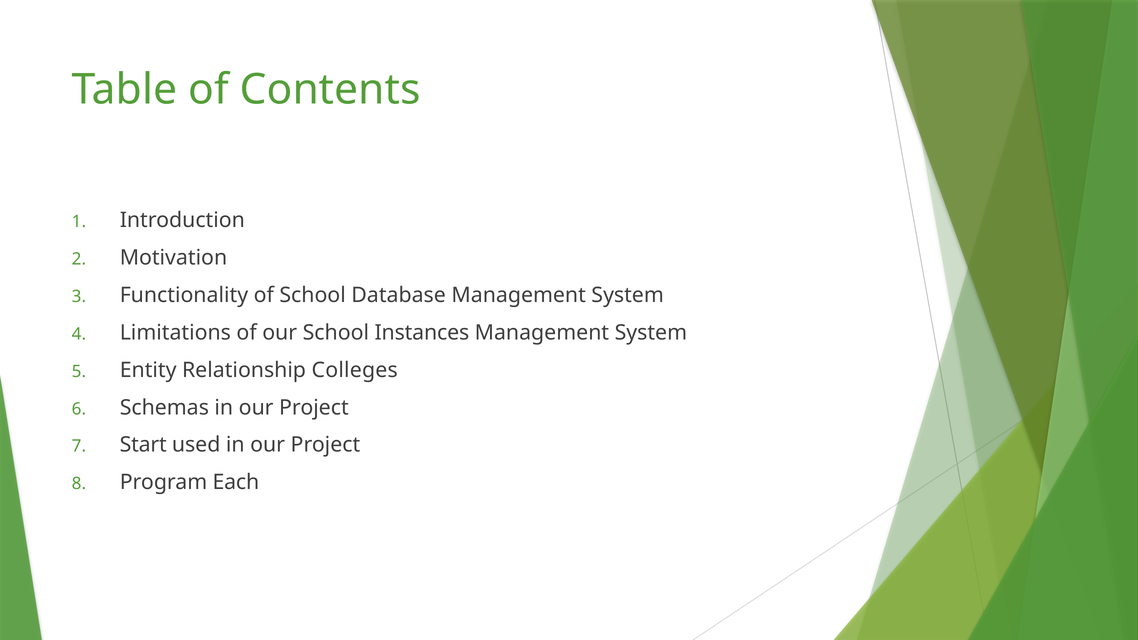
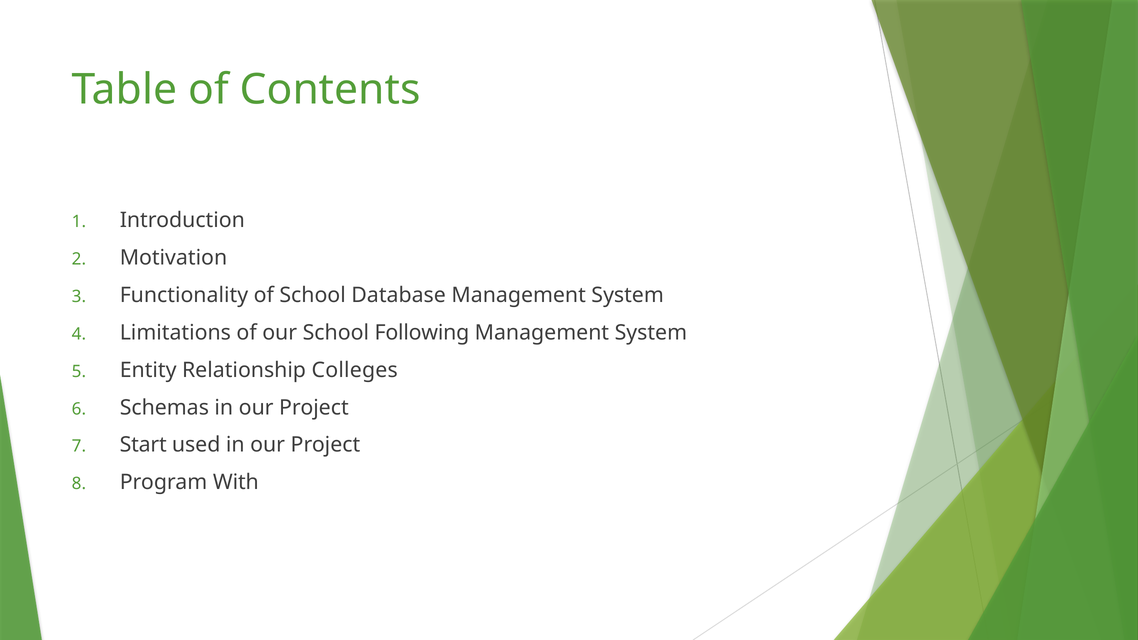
Instances: Instances -> Following (422, 333)
Each: Each -> With (236, 483)
